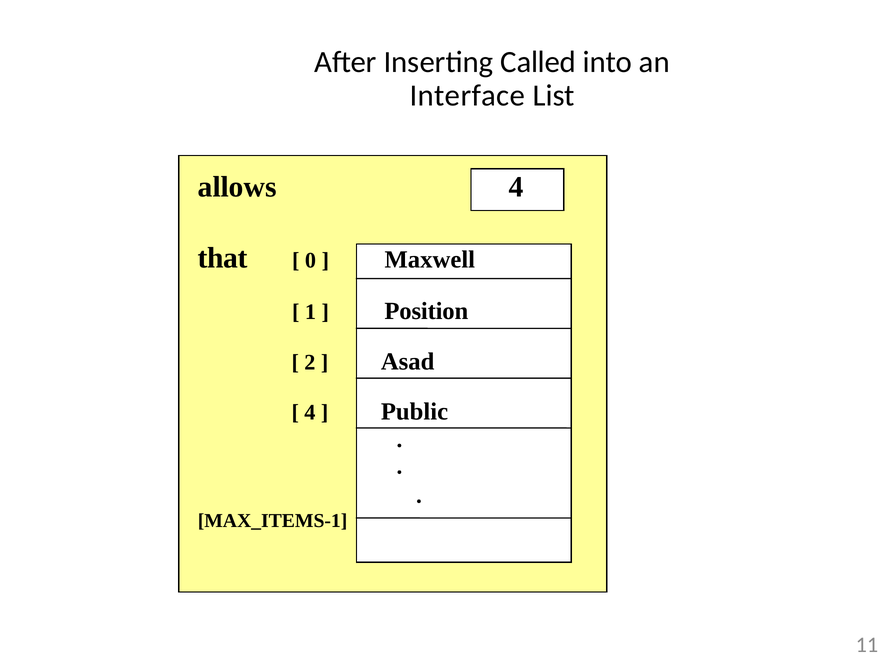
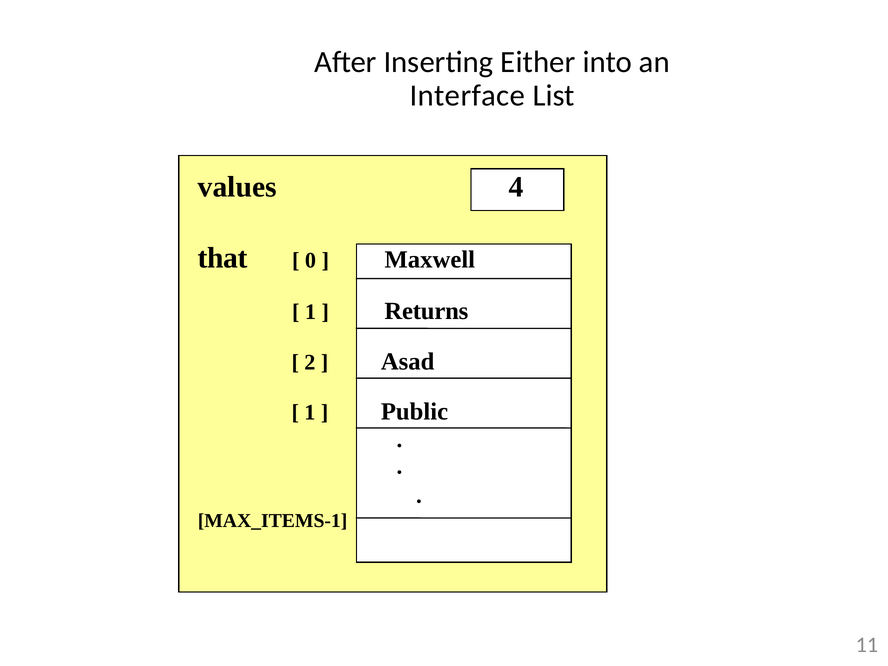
Called: Called -> Either (538, 62)
allows: allows -> values (237, 187)
Position: Position -> Returns (426, 311)
4: 4 -> 1 (310, 413)
